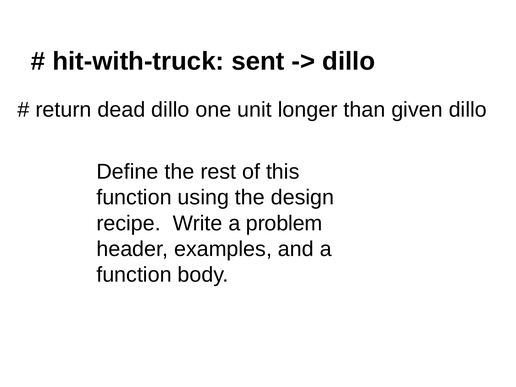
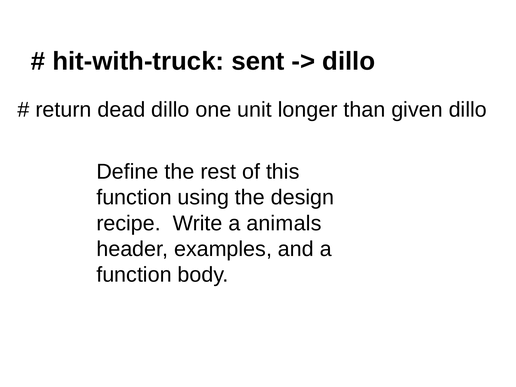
problem: problem -> animals (284, 223)
